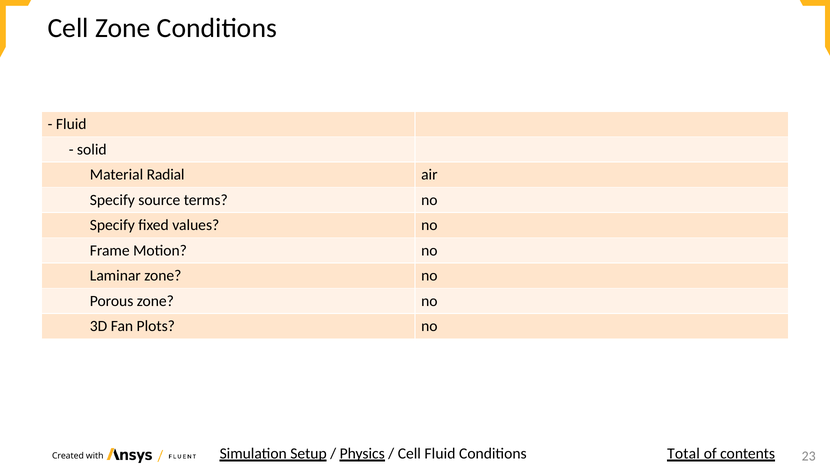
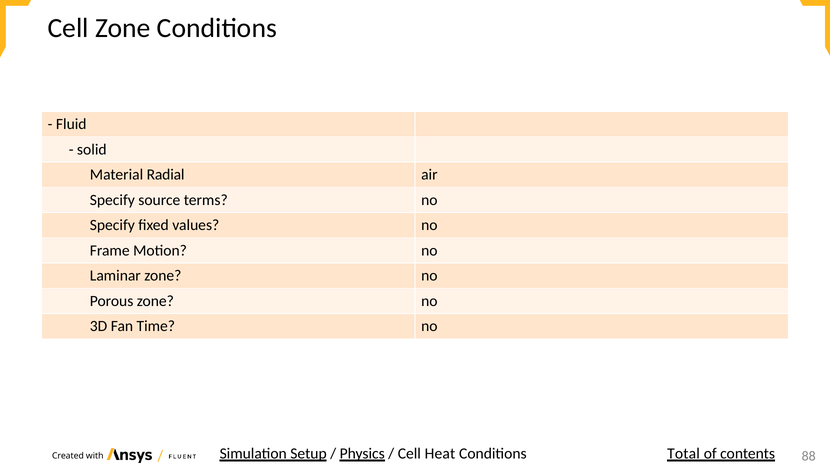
Plots: Plots -> Time (156, 326)
Cell Fluid: Fluid -> Heat (440, 454)
23: 23 -> 88 (809, 456)
